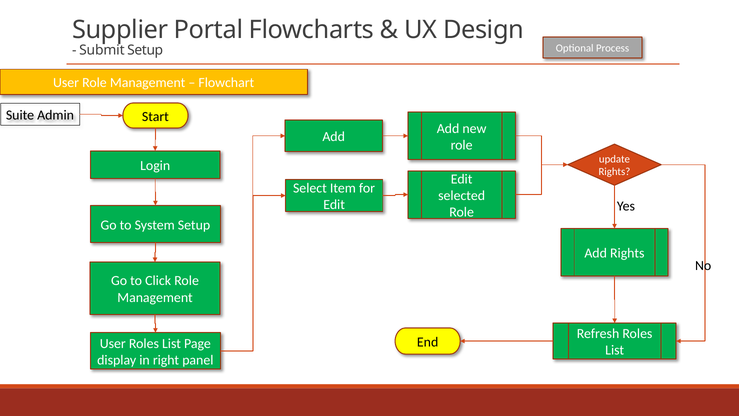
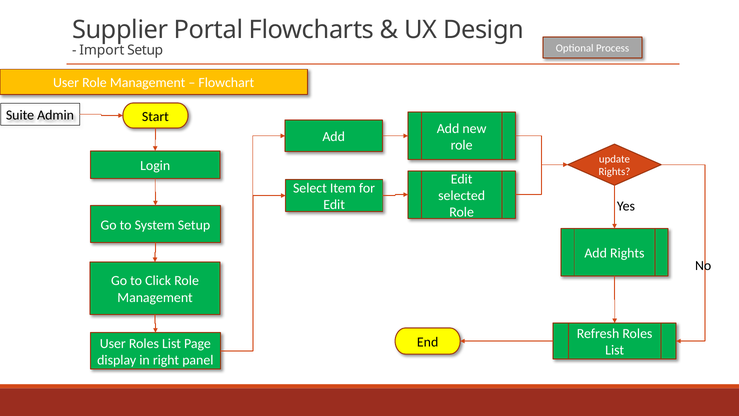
Submit: Submit -> Import (102, 50)
